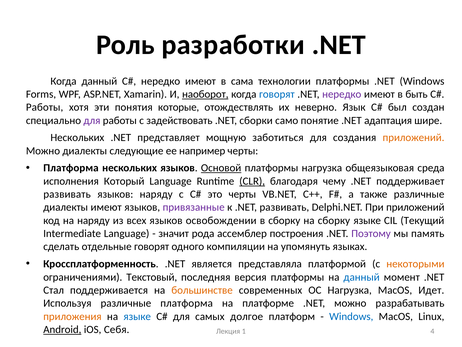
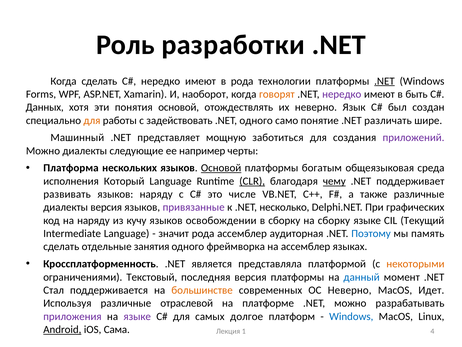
Когда данный: данный -> сделать (99, 81)
в сама: сама -> рода (242, 81)
.NET underline: none -> present (384, 81)
наоборот underline: present -> none (205, 94)
говорят colour: blue -> orange (277, 94)
Работы: Работы -> Данных (45, 107)
понятия которые: которые -> основой (179, 107)
для colour: purple -> orange (92, 120)
.NET сборки: сборки -> одного (256, 120)
адаптация: адаптация -> различать (388, 120)
Нескольких: Нескольких -> Машинный (77, 137)
приложений colour: orange -> purple (414, 137)
платформы нагрузка: нагрузка -> богатым (322, 168)
чему underline: none -> present (334, 181)
это черты: черты -> числе (242, 194)
диалекты имеют: имеют -> версия (106, 207)
.NET развивать: развивать -> несколько (284, 207)
При приложений: приложений -> графических (415, 207)
всех: всех -> кучу (136, 220)
построения: построения -> аудиторная (297, 233)
Поэтому colour: purple -> blue (371, 233)
отдельные говорят: говорят -> занятия (152, 246)
компиляции: компиляции -> фреймворка (236, 246)
на упомянуть: упомянуть -> ассемблер (306, 246)
ОС Нагрузка: Нагрузка -> Неверно (350, 290)
различные платформа: платформа -> отраслевой (187, 303)
приложения colour: orange -> purple (72, 316)
языке colour: blue -> purple (137, 316)
Себя: Себя -> Сама (117, 329)
